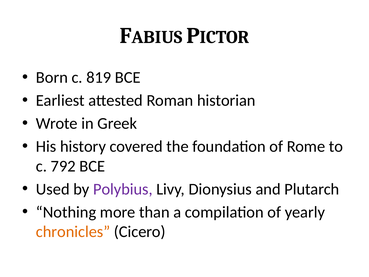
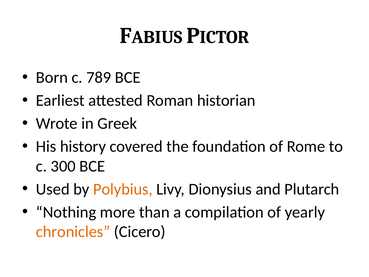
819: 819 -> 789 (99, 77)
792: 792 -> 300 (63, 166)
Polybius colour: purple -> orange (123, 189)
